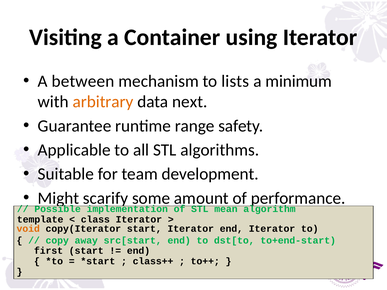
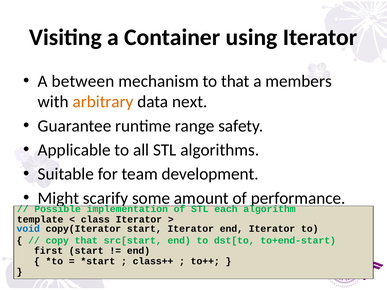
to lists: lists -> that (235, 81)
minimum: minimum -> members (299, 81)
mean: mean -> each (226, 209)
void colour: orange -> blue (28, 229)
copy away: away -> that (86, 241)
